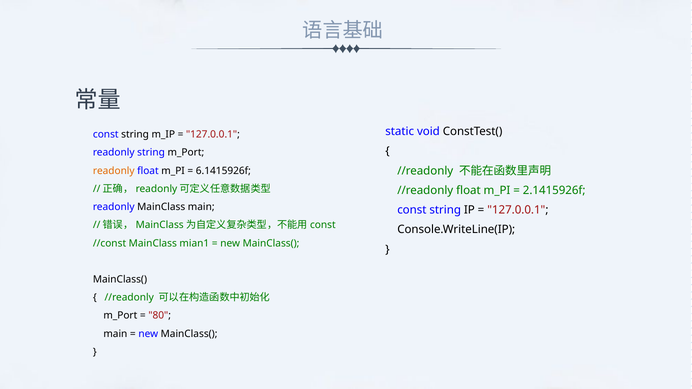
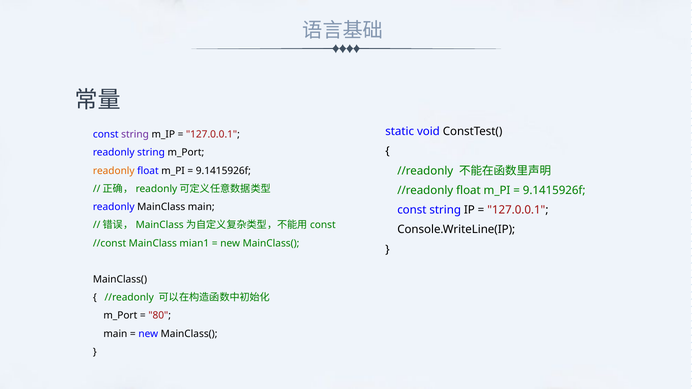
string colour: black -> purple (135, 135)
6.1415926f: 6.1415926f -> 9.1415926f (223, 171)
2.1415926f: 2.1415926f -> 9.1415926f (554, 190)
